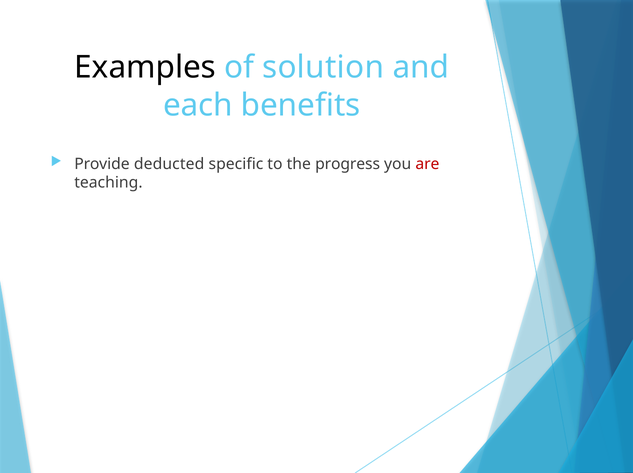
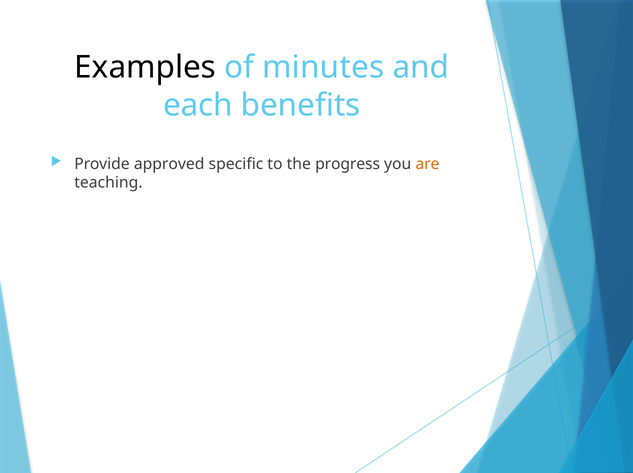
solution: solution -> minutes (323, 67)
deducted: deducted -> approved (169, 164)
are colour: red -> orange (427, 164)
